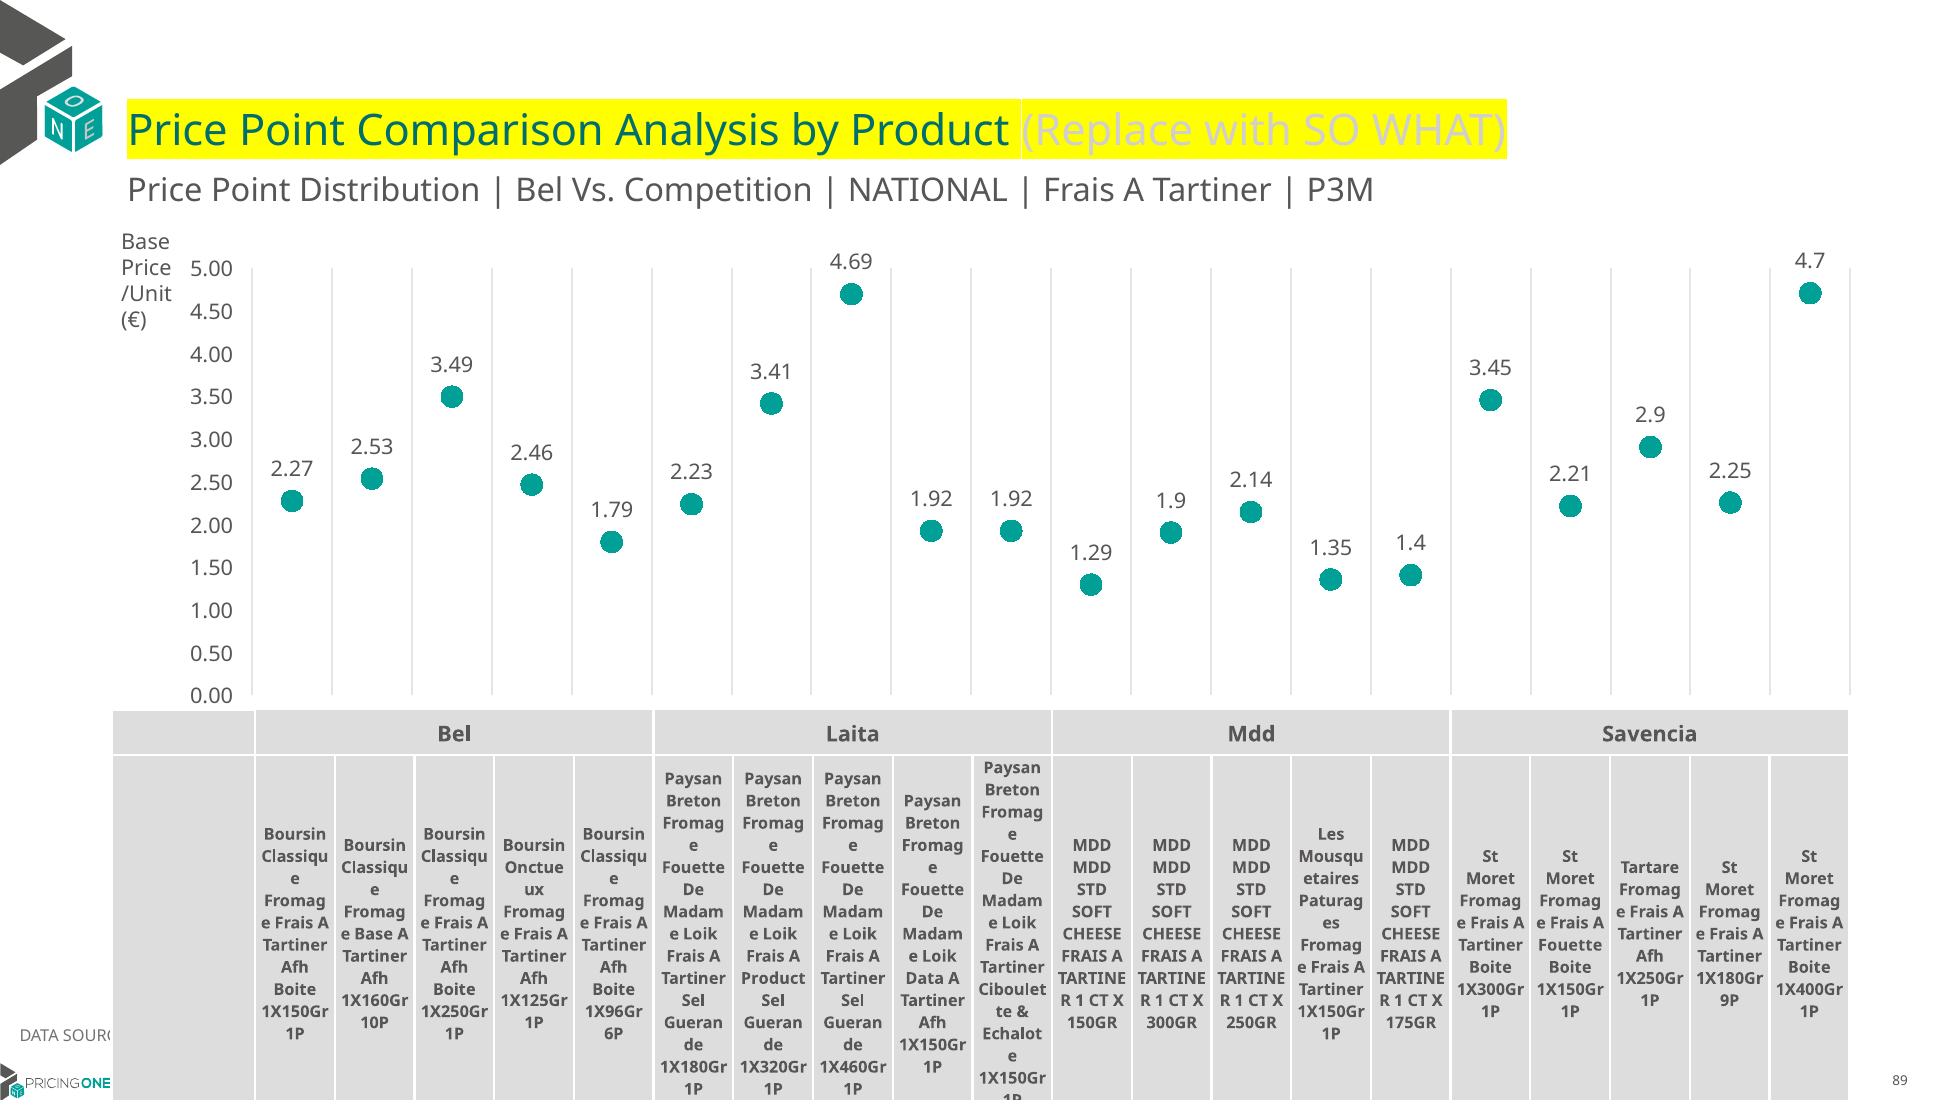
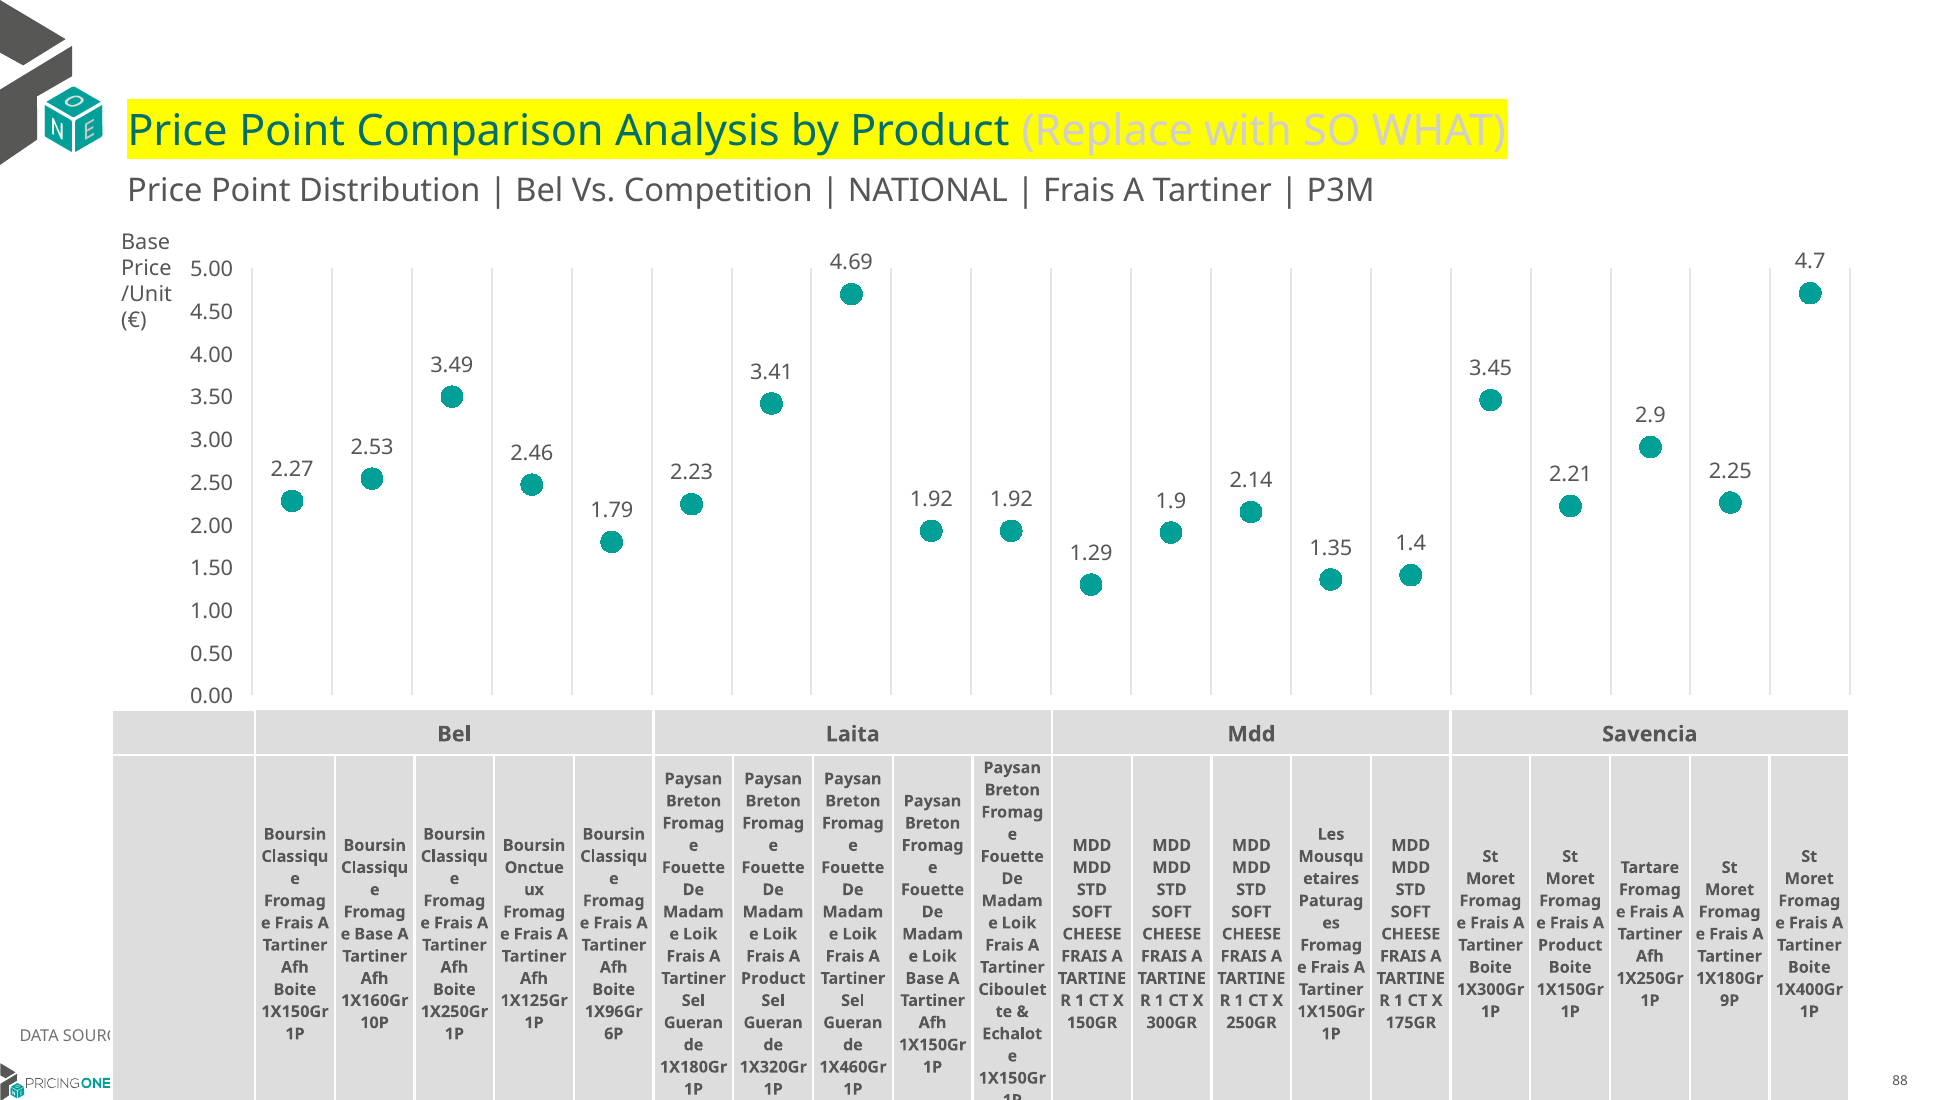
Fouette: Fouette -> Product (1570, 945)
Data: Data -> Base (925, 979)
89: 89 -> 88 (1900, 1082)
